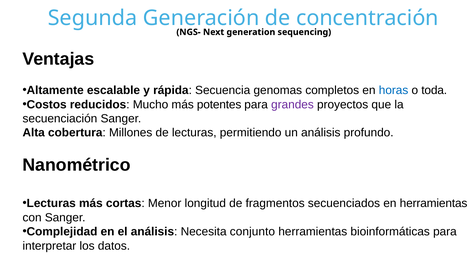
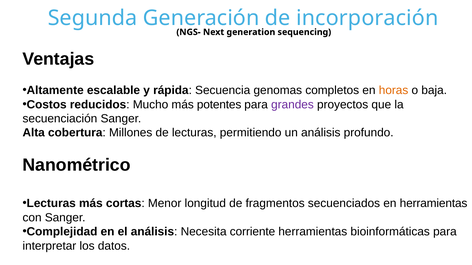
concentración: concentración -> incorporación (367, 18)
horas colour: blue -> orange (394, 90)
toda: toda -> baja (434, 90)
conjunto: conjunto -> corriente (253, 232)
